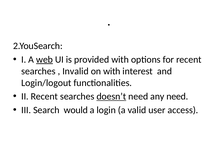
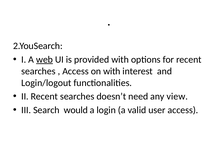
Invalid: Invalid -> Access (75, 71)
doesn’t underline: present -> none (111, 96)
any need: need -> view (177, 96)
